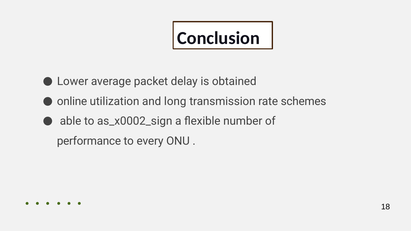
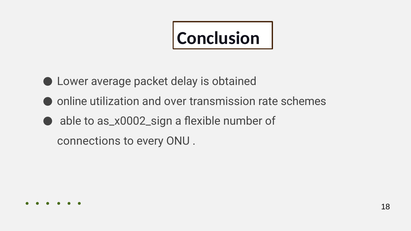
long: long -> over (175, 101)
performance: performance -> connections (89, 141)
